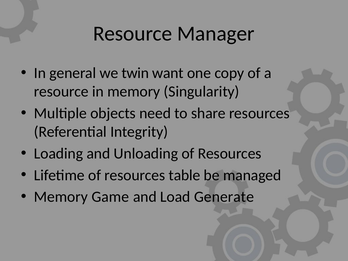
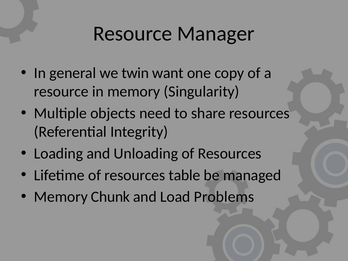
Game: Game -> Chunk (110, 197)
Generate: Generate -> Problems (224, 197)
